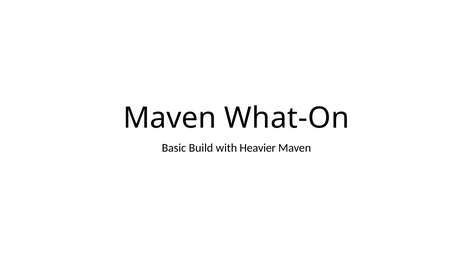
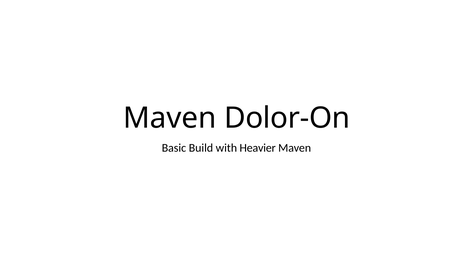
What-On: What-On -> Dolor-On (287, 118)
